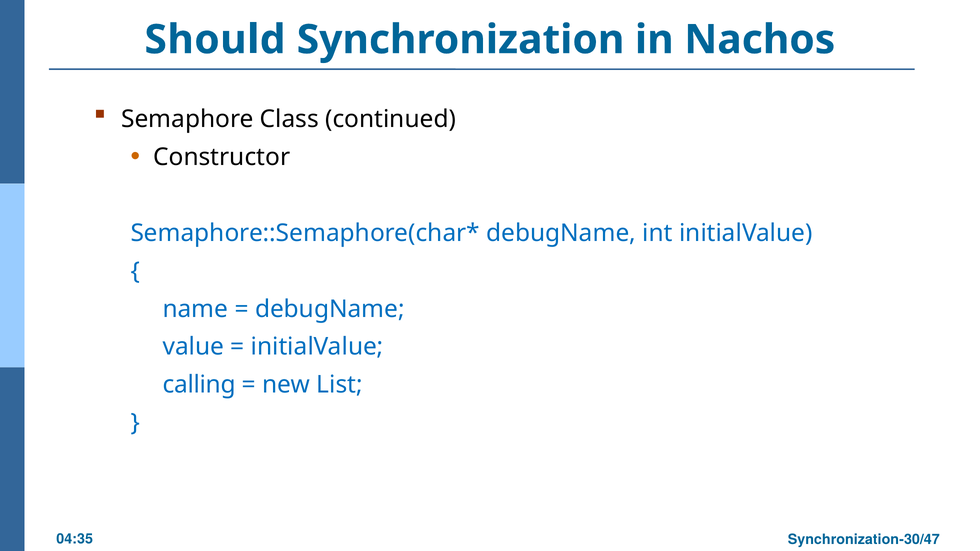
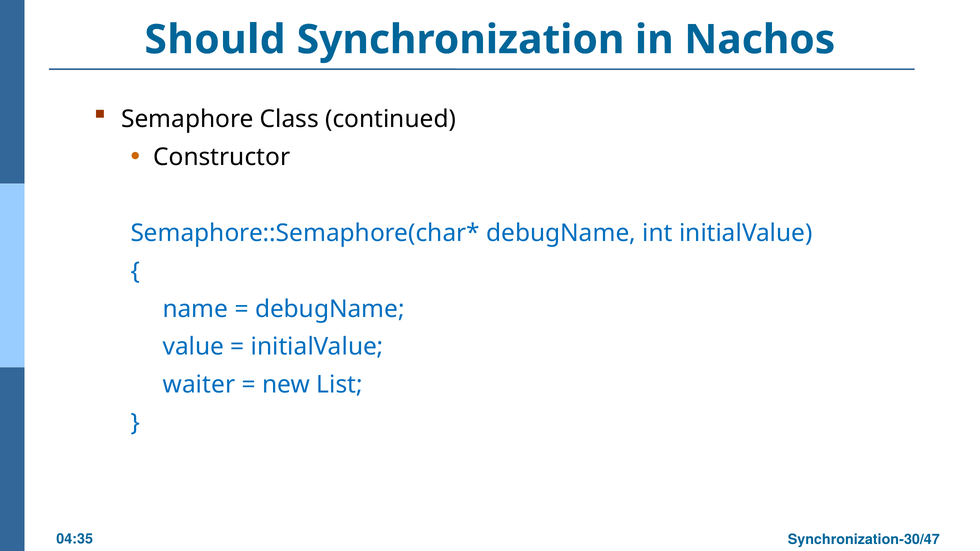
calling: calling -> waiter (199, 385)
